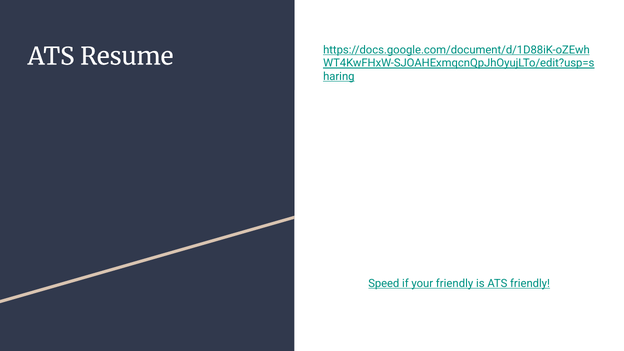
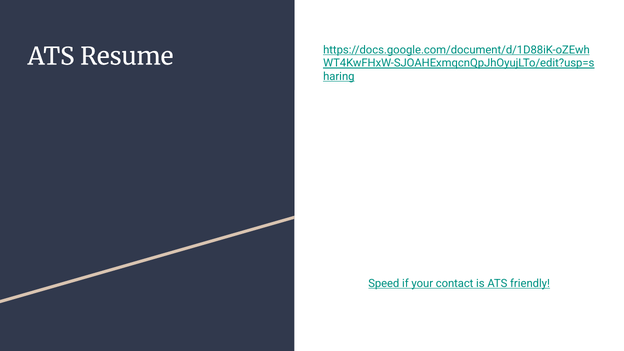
your friendly: friendly -> contact (455, 283)
